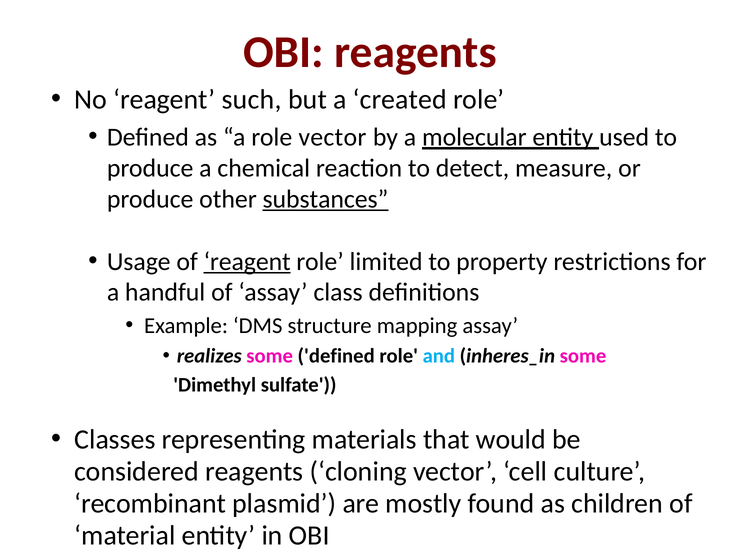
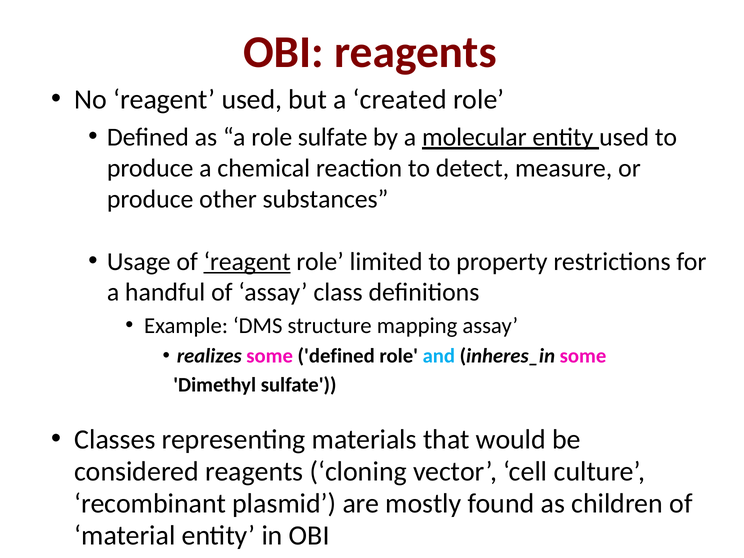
reagent such: such -> used (252, 100)
role vector: vector -> sulfate (333, 137)
substances underline: present -> none (325, 199)
